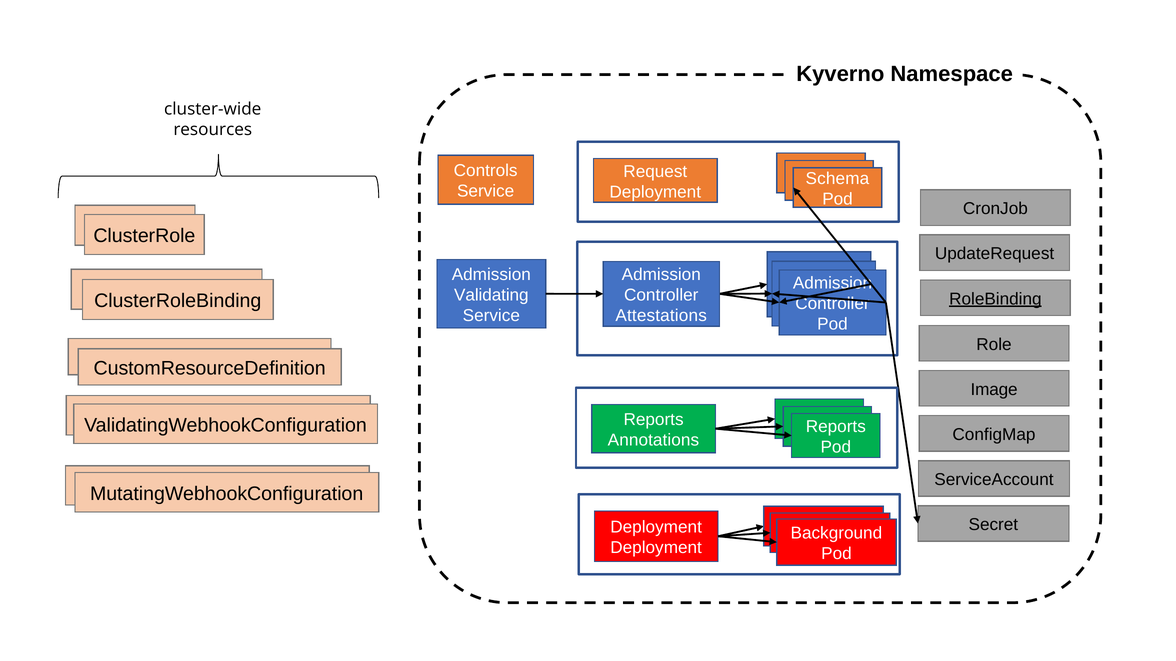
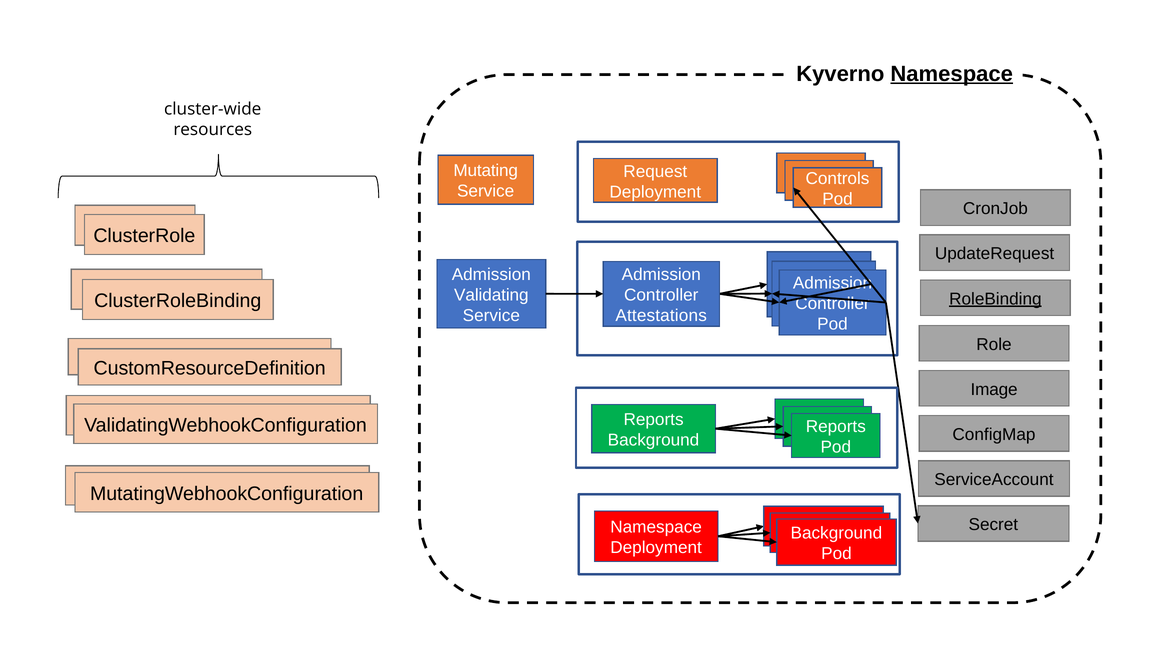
Namespace underline: none -> present (952, 74)
Controls: Controls -> Mutating (486, 171)
Schema: Schema -> Controls (837, 179)
Annotations: Annotations -> Background (654, 441)
Deployment: Deployment -> Namespace (656, 528)
